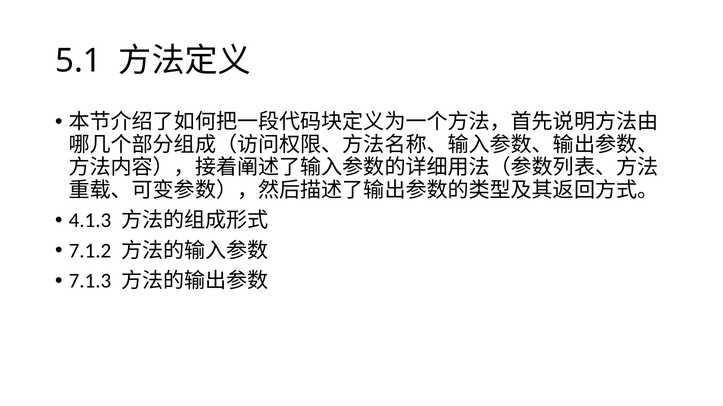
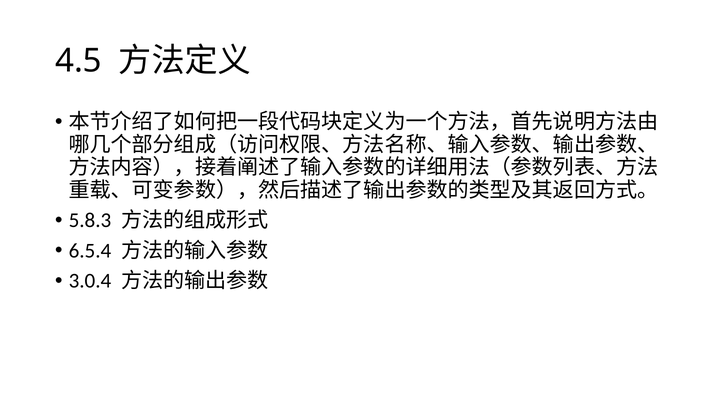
5.1: 5.1 -> 4.5 (79, 61)
4.1.3: 4.1.3 -> 5.8.3 (90, 221)
7.1.2: 7.1.2 -> 6.5.4 (90, 251)
7.1.3: 7.1.3 -> 3.0.4 (90, 282)
